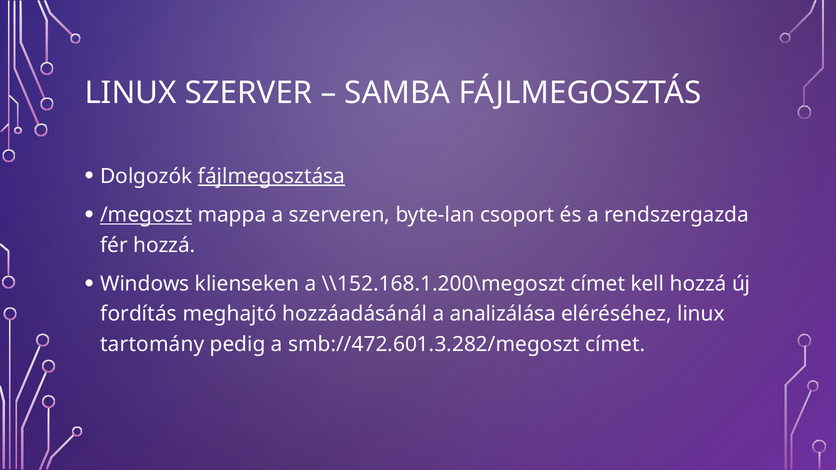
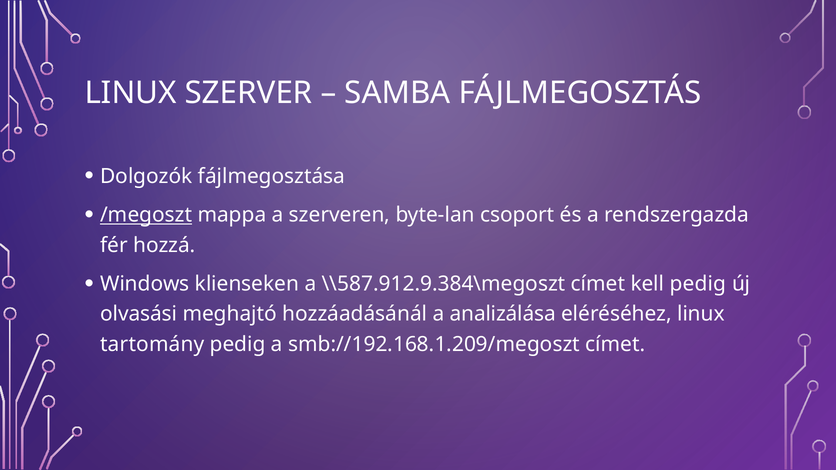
fájlmegosztása underline: present -> none (272, 176)
\\152.168.1.200\megoszt: \\152.168.1.200\megoszt -> \\587.912.9.384\megoszt (444, 284)
kell hozzá: hozzá -> pedig (698, 284)
fordítás: fordítás -> olvasási (139, 314)
smb://472.601.3.282/megoszt: smb://472.601.3.282/megoszt -> smb://192.168.1.209/megoszt (434, 344)
